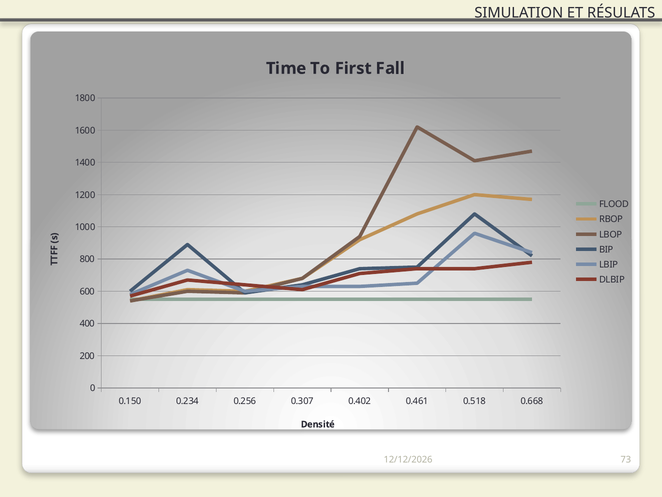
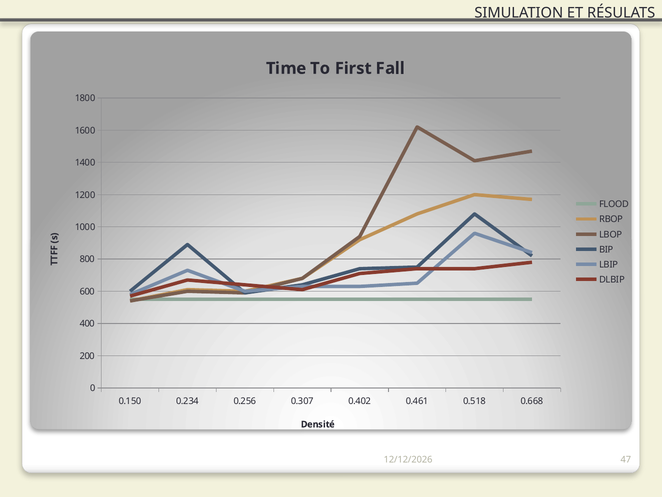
73: 73 -> 47 (626, 459)
